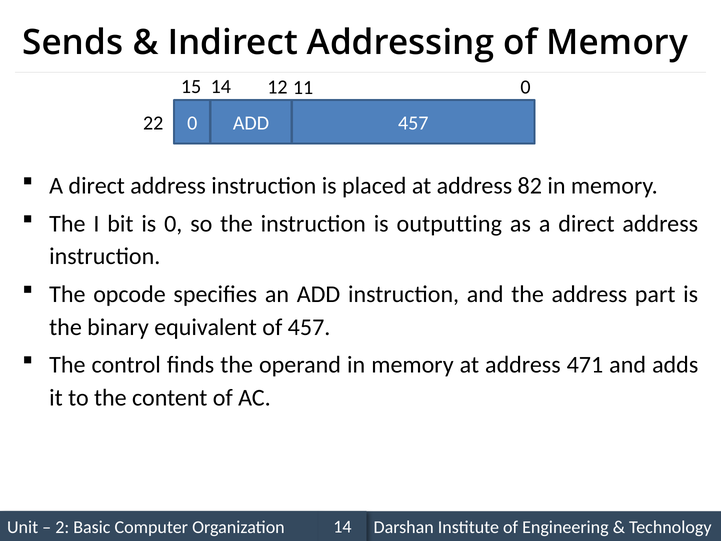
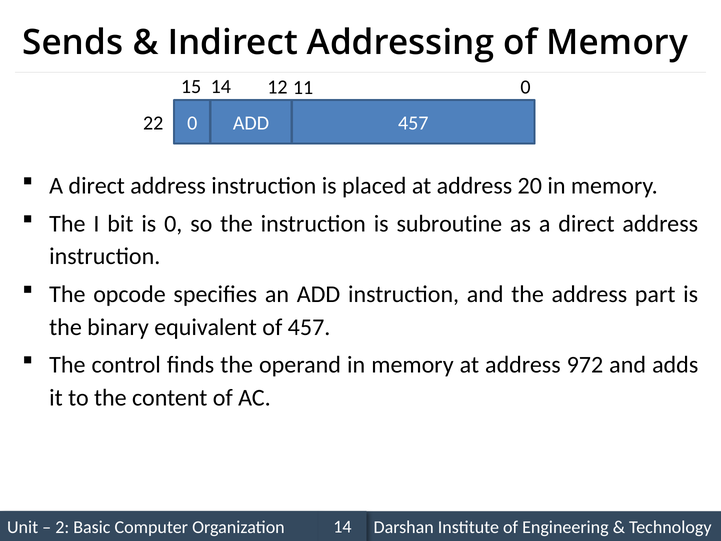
82: 82 -> 20 (530, 186)
outputting: outputting -> subroutine (449, 224)
471: 471 -> 972 (585, 365)
